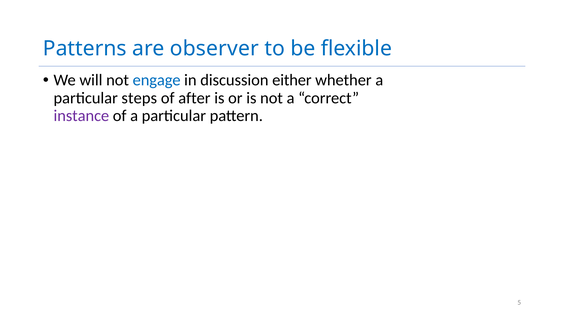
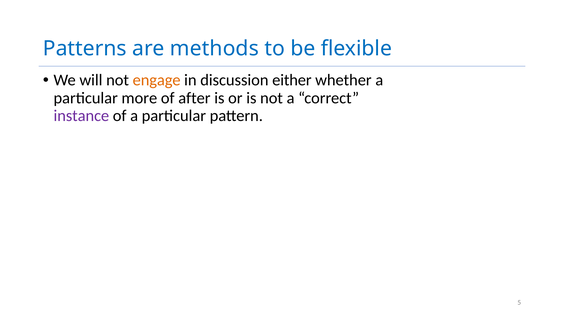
observer: observer -> methods (214, 48)
engage colour: blue -> orange (157, 80)
steps: steps -> more (139, 98)
